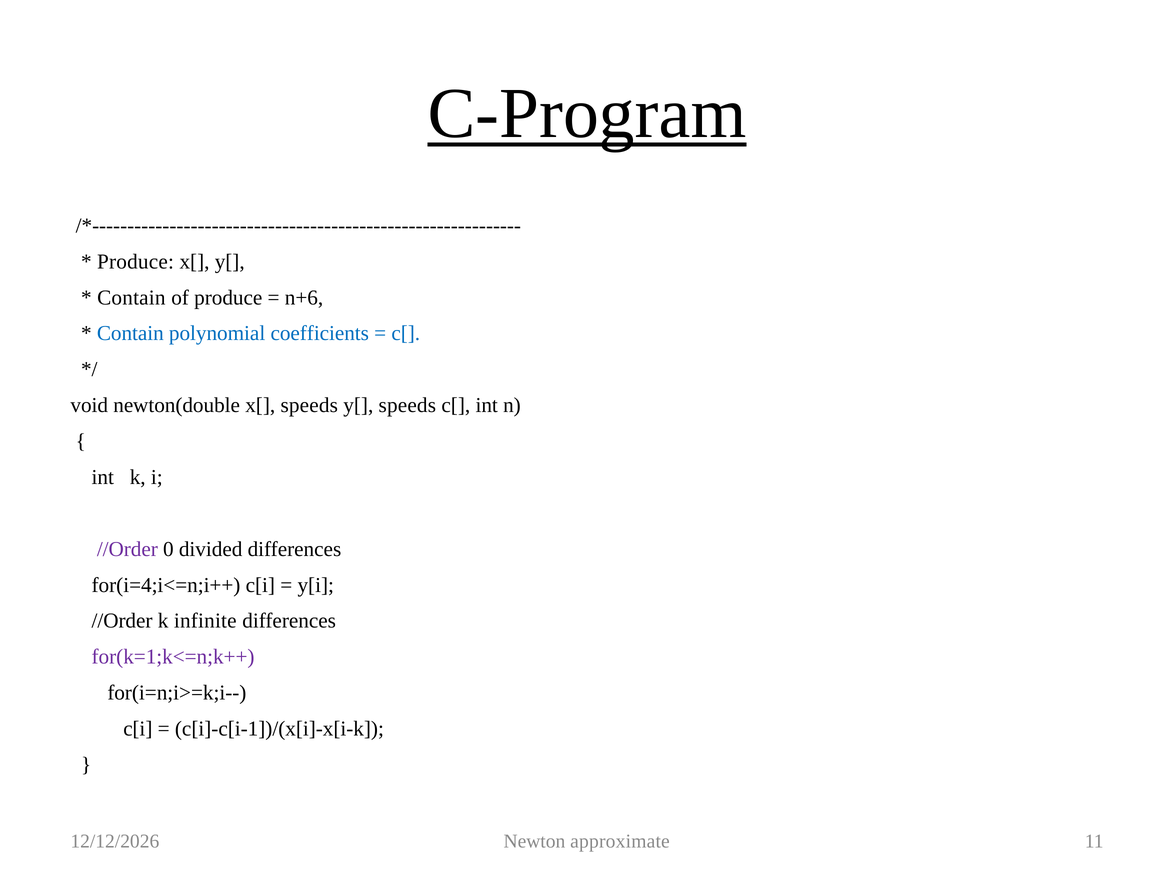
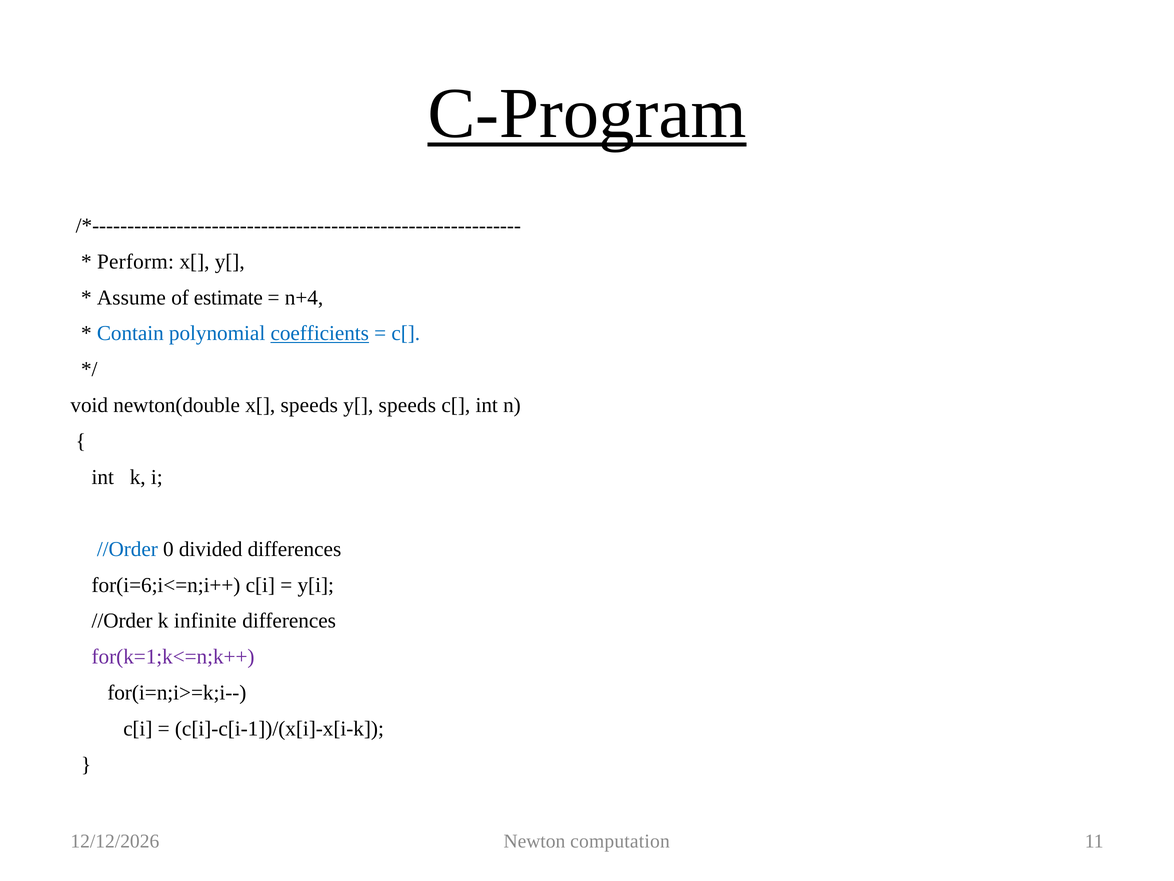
Produce: Produce -> Perform (135, 261)
Contain: Contain -> Assume (131, 297)
of produce: produce -> estimate (228, 297)
n+6: n+6 -> n+4 (304, 297)
coefficients underline: none -> present (320, 333)
//Order colour: purple -> blue (127, 549)
for(i=4;i<=n;i++: for(i=4;i<=n;i++ -> for(i=6;i<=n;i++ (166, 585)
approximate: approximate -> computation (620, 841)
